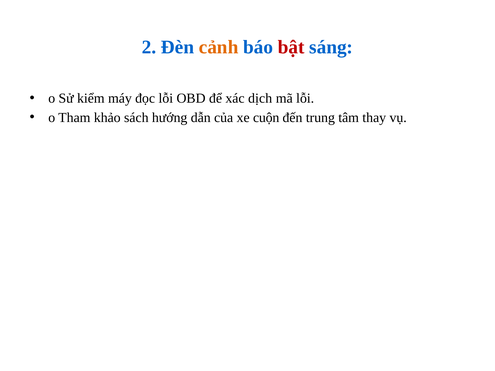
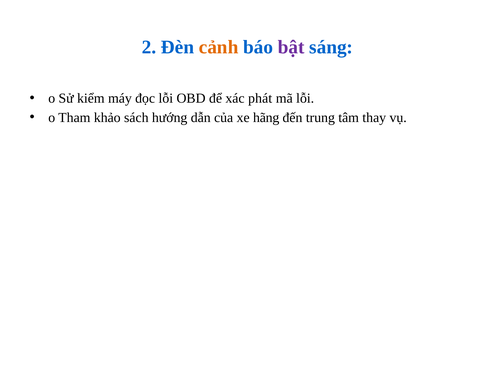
bật colour: red -> purple (291, 47)
dịch: dịch -> phát (260, 98)
cuộn: cuộn -> hãng (266, 118)
